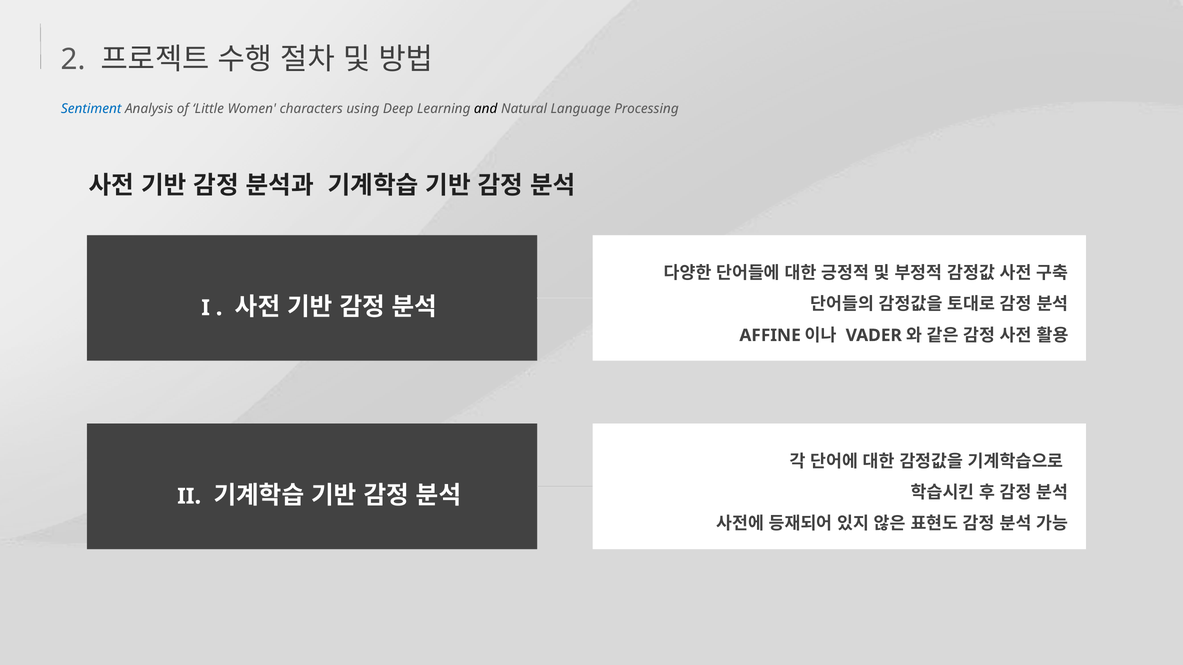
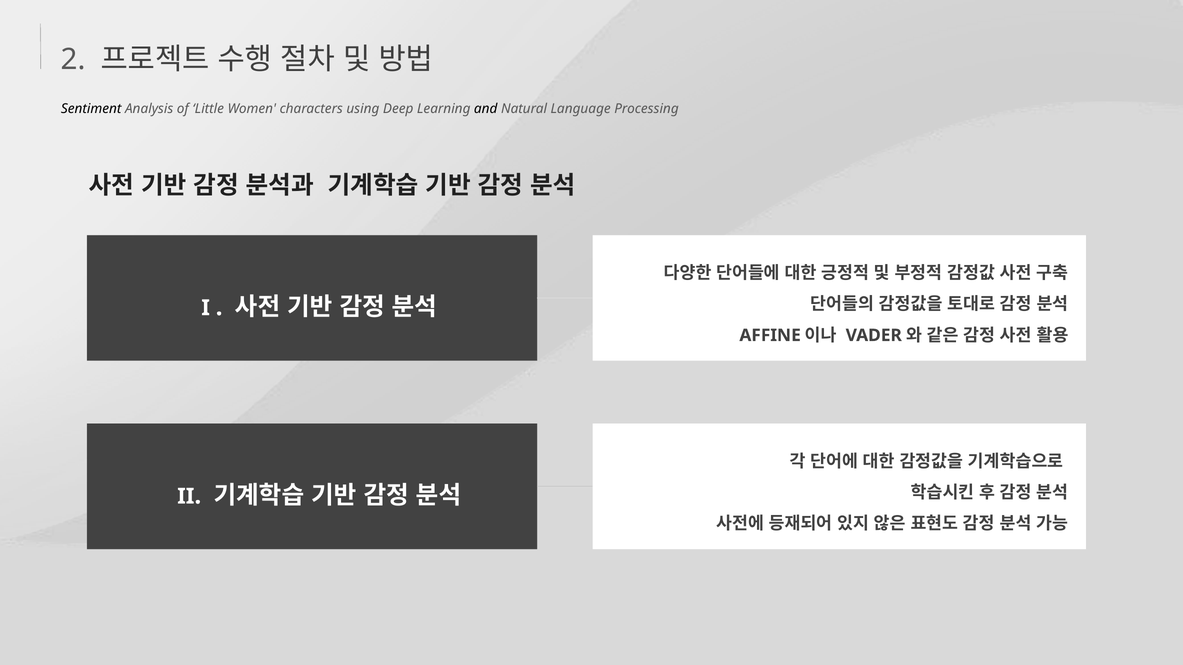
Sentiment colour: blue -> black (91, 109)
